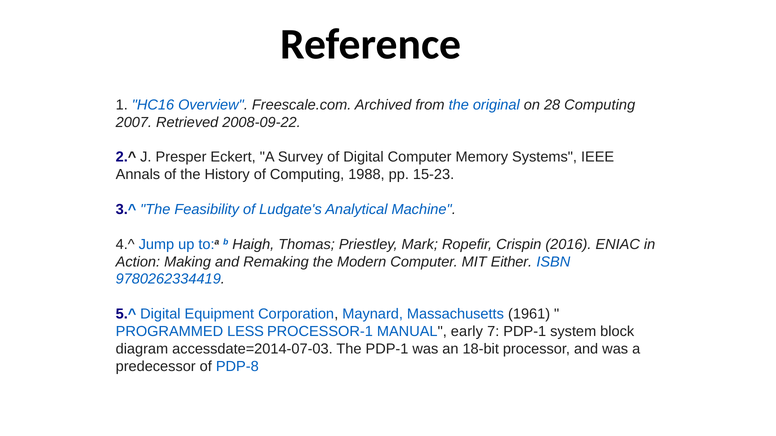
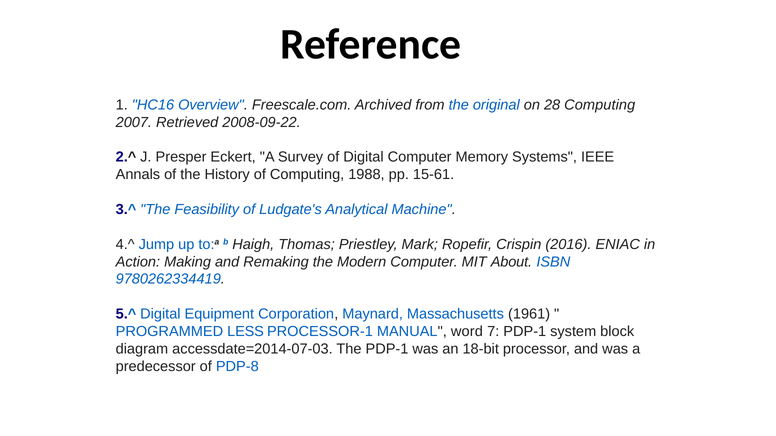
15-23: 15-23 -> 15-61 (434, 175)
Either: Either -> About (511, 262)
early: early -> word (467, 332)
